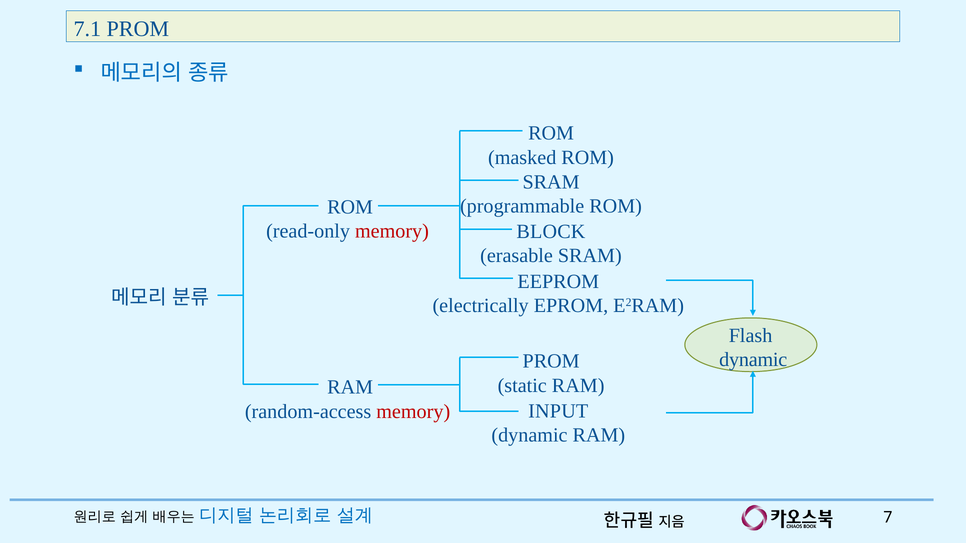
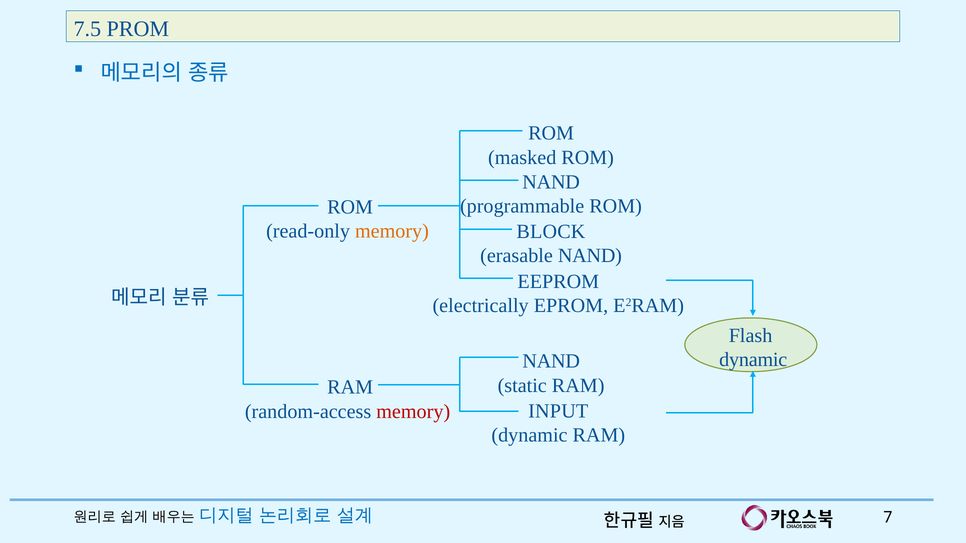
7.1: 7.1 -> 7.5 (87, 29)
SRAM: SRAM -> NAND (551, 182)
memory colour: red -> orange (392, 231)
erasable SRAM: SRAM -> NAND (590, 256)
PROM: PROM -> NAND (551, 361)
